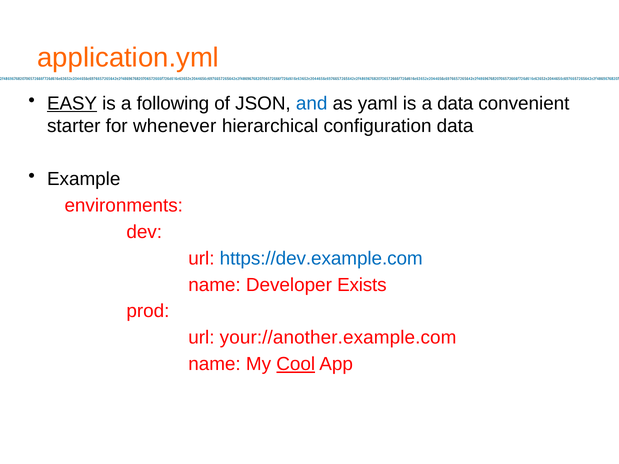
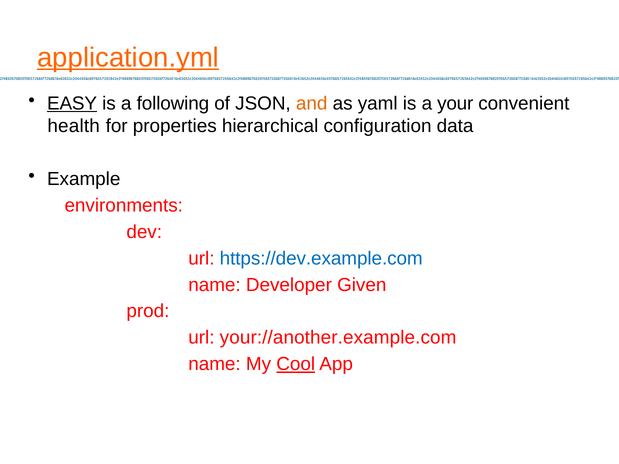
application.yml underline: none -> present (128, 58)
and colour: blue -> orange (312, 103)
a data: data -> your (455, 103)
starter: starter -> health (74, 126)
whenever: whenever -> properties (175, 126)
Exists: Exists -> Given (362, 285)
